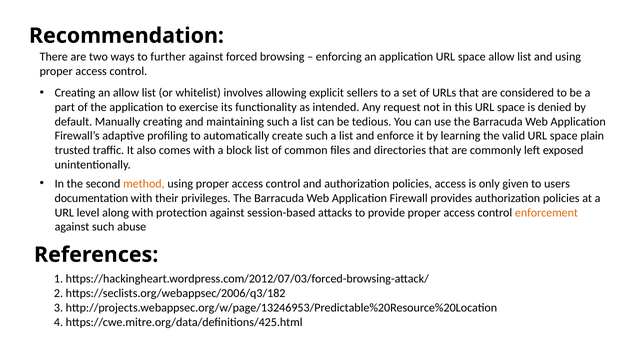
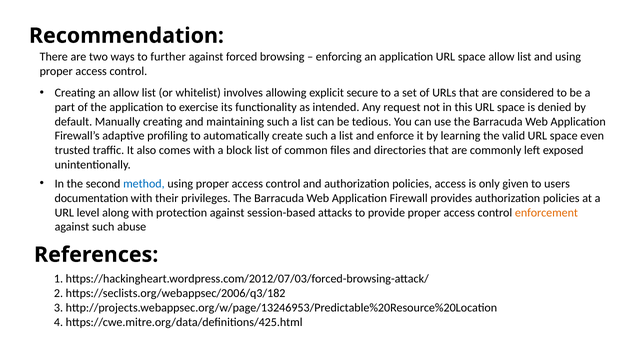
sellers: sellers -> secure (362, 93)
plain: plain -> even (592, 136)
method colour: orange -> blue (144, 184)
